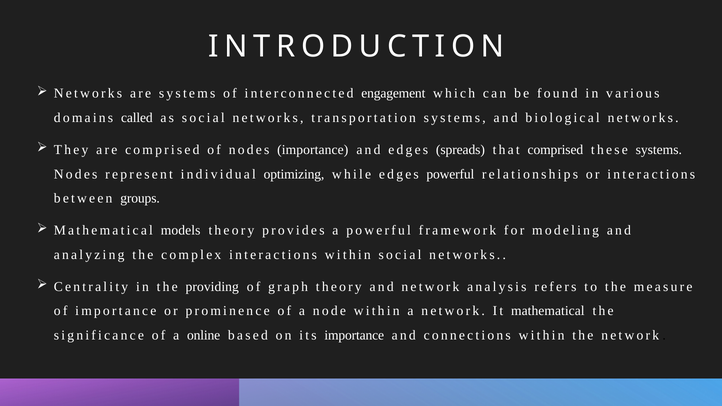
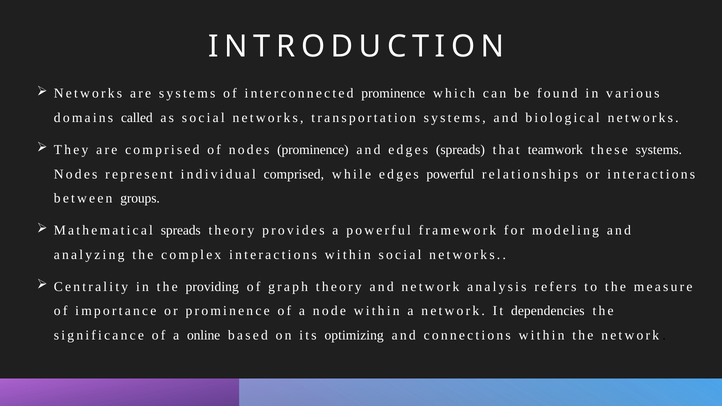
interconnected engagement: engagement -> prominence (393, 93)
nodes importance: importance -> prominence (313, 150)
that comprised: comprised -> teamwork (555, 150)
individual optimizing: optimizing -> comprised (294, 174)
Mathematical models: models -> spreads (181, 230)
It mathematical: mathematical -> dependencies (548, 311)
its importance: importance -> optimizing (354, 335)
